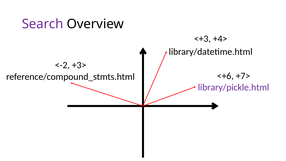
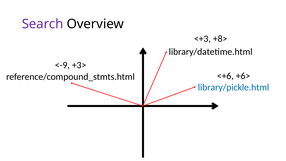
+4>: +4> -> +8> (220, 39)
<-2: <-2 -> <-9 (62, 65)
+7>: +7> -> +6> (243, 76)
library/pickle.html colour: purple -> blue (234, 87)
